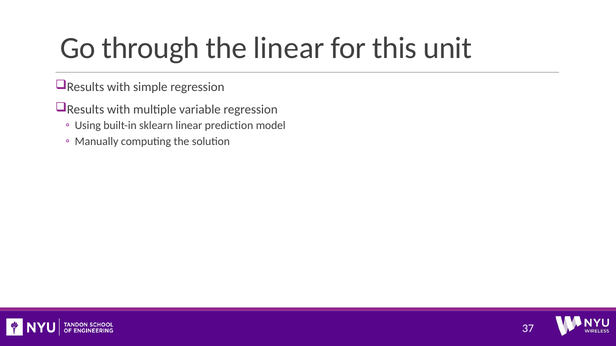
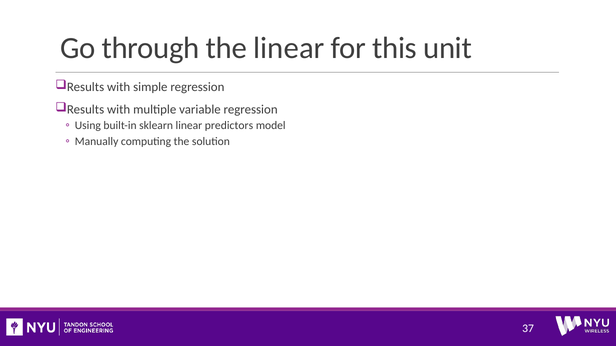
prediction: prediction -> predictors (229, 126)
